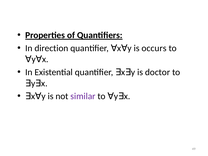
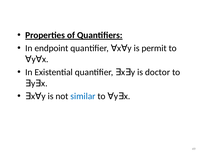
direction: direction -> endpoint (51, 48)
occurs: occurs -> permit (154, 48)
similar colour: purple -> blue (83, 96)
